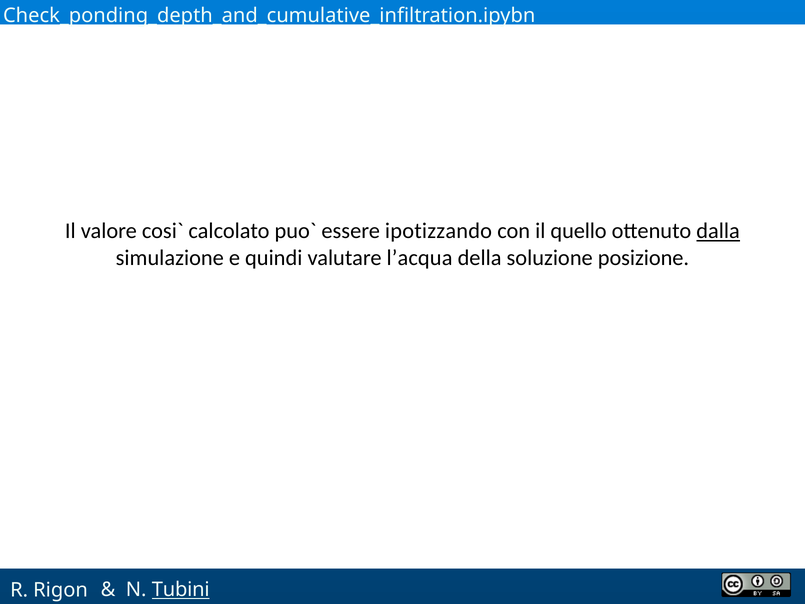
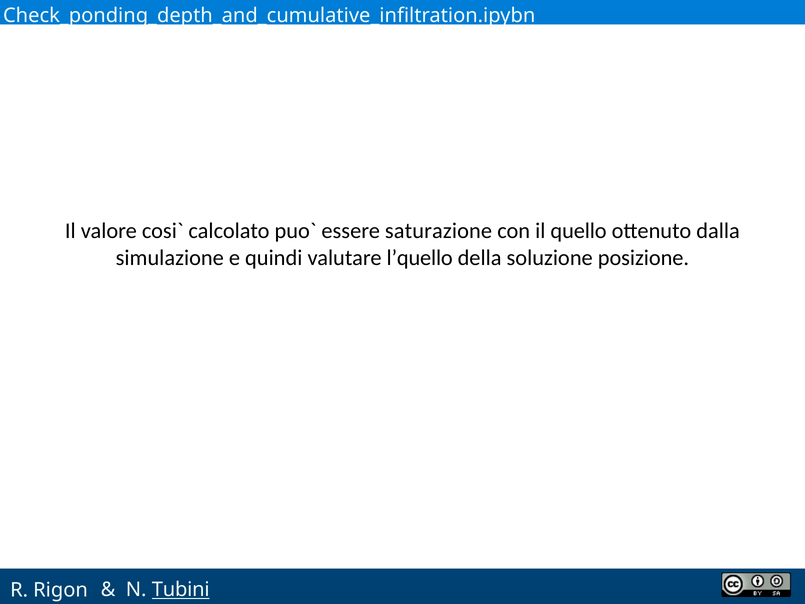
ipotizzando: ipotizzando -> saturazione (439, 231)
dalla underline: present -> none (718, 231)
l’acqua: l’acqua -> l’quello (420, 258)
